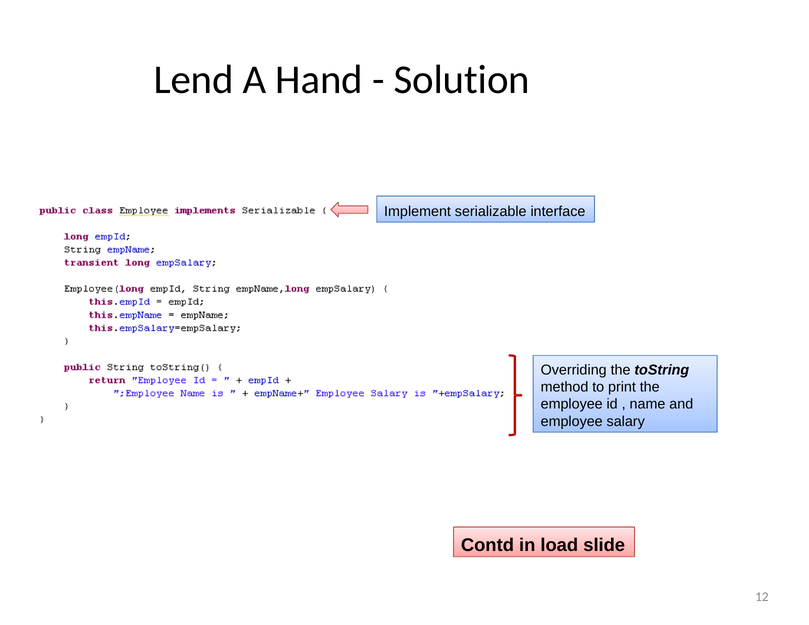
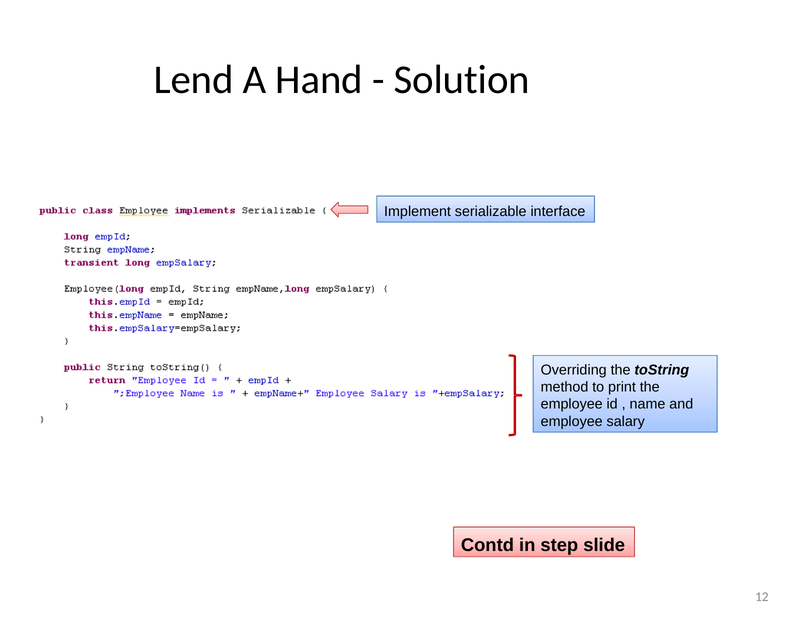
load: load -> step (559, 545)
